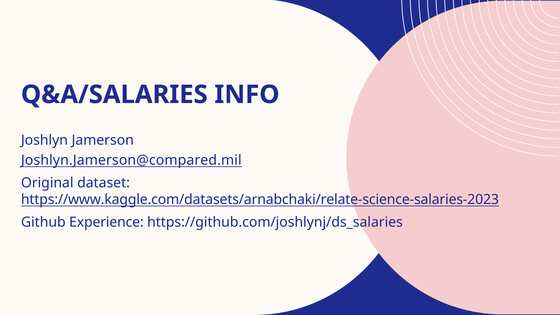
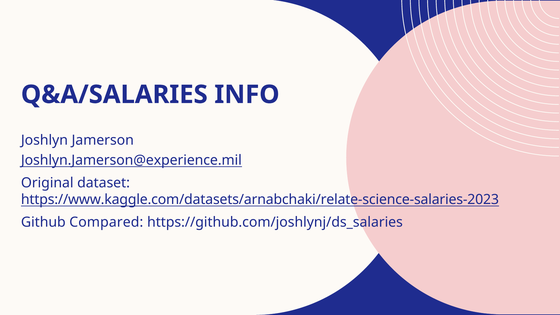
Joshlyn.Jamerson@compared.mil: Joshlyn.Jamerson@compared.mil -> Joshlyn.Jamerson@experience.mil (131, 160)
Experience: Experience -> Compared (106, 222)
